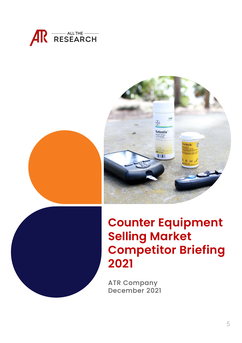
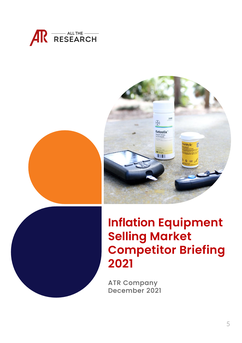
Counter: Counter -> Inflation (132, 222)
